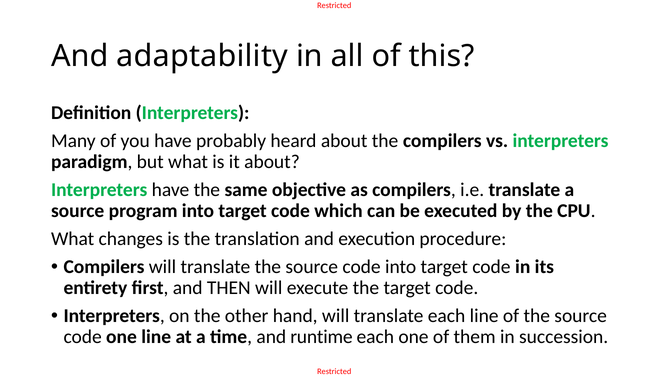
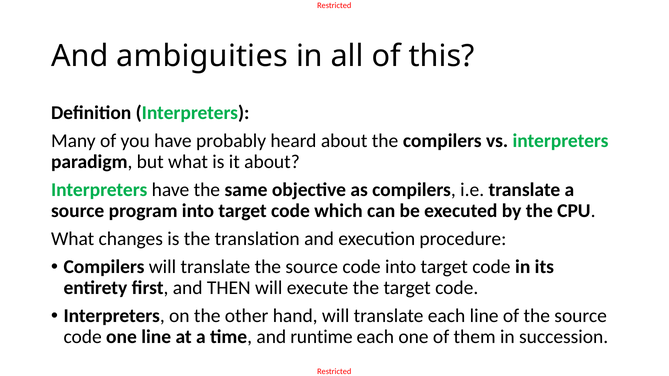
adaptability: adaptability -> ambiguities (202, 56)
